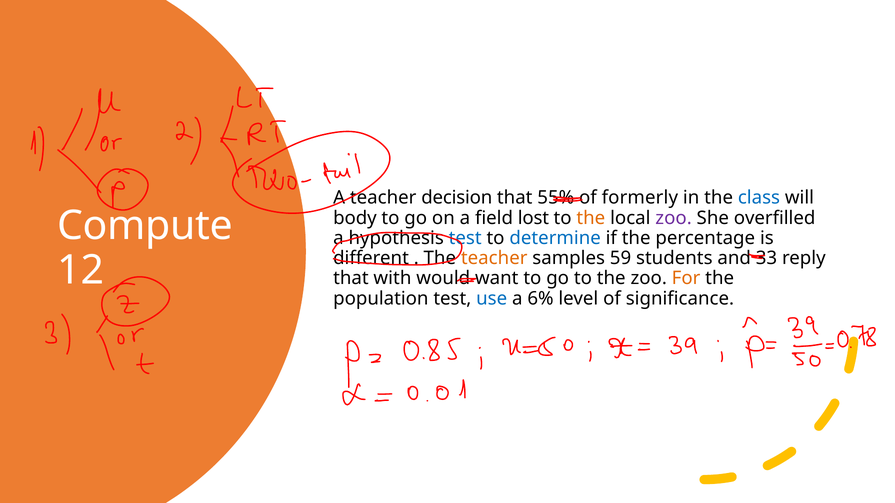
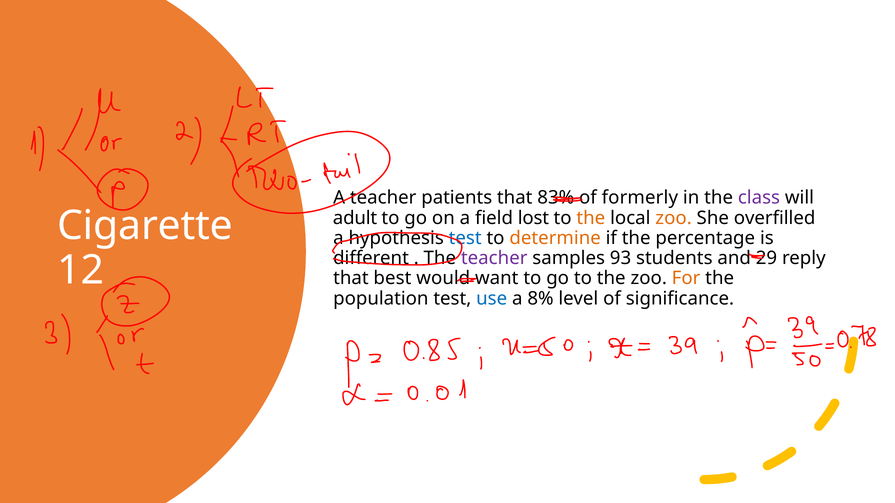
decision: decision -> patients (457, 198)
55%: 55% -> 83% (556, 198)
class colour: blue -> purple (759, 198)
body: body -> adult (355, 218)
zoo colour: purple -> orange (674, 218)
Compute: Compute -> Cigarette (145, 226)
determine colour: blue -> orange (555, 238)
teacher colour: orange -> purple (494, 258)
59: 59 -> 93 (620, 258)
33: 33 -> 29 (766, 258)
with: with -> best (392, 279)
6%: 6% -> 8% (540, 299)
